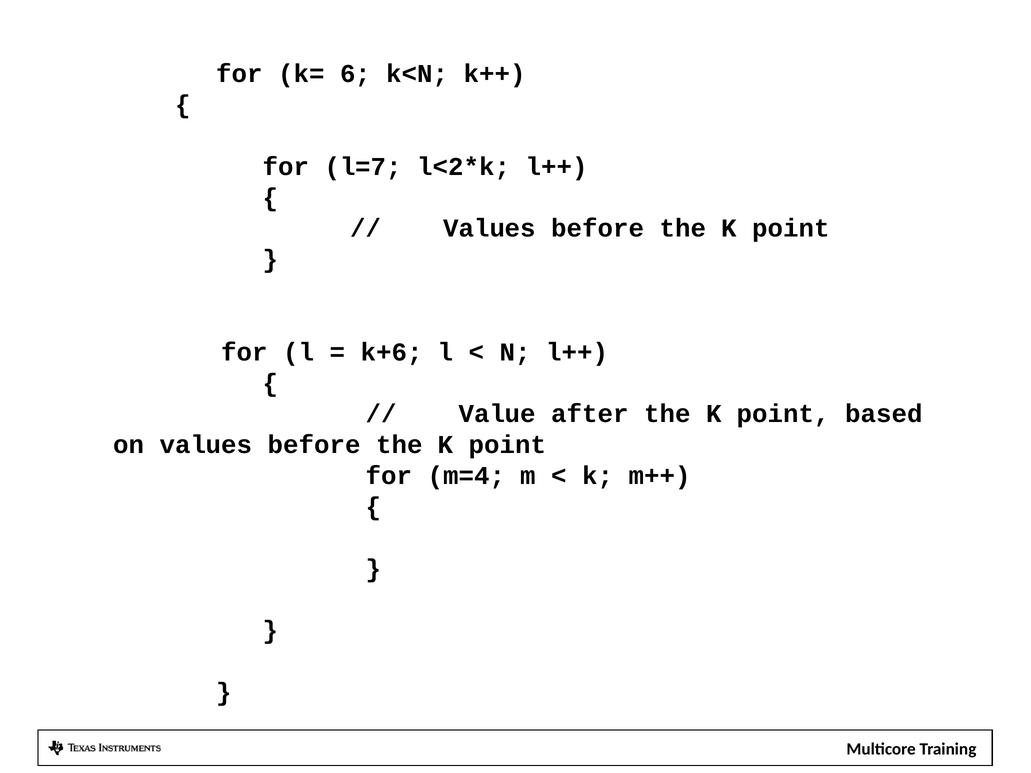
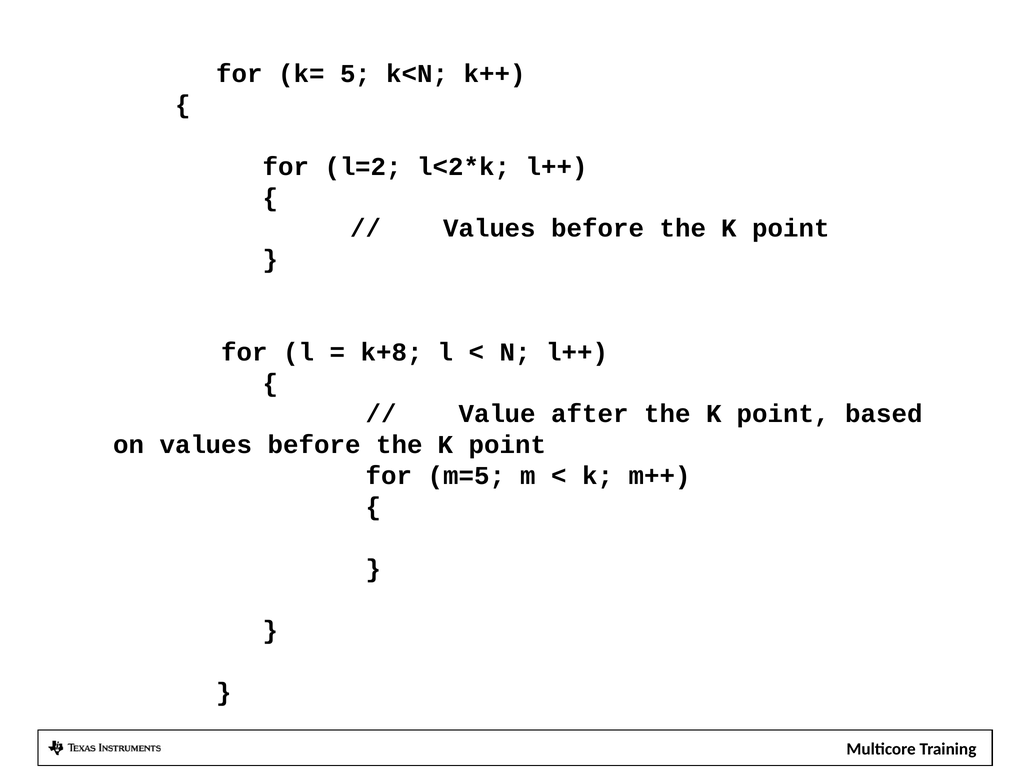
6: 6 -> 5 (355, 74)
l=7: l=7 -> l=2 (363, 167)
k+6: k+6 -> k+8 (392, 352)
m=4: m=4 -> m=5 (466, 476)
